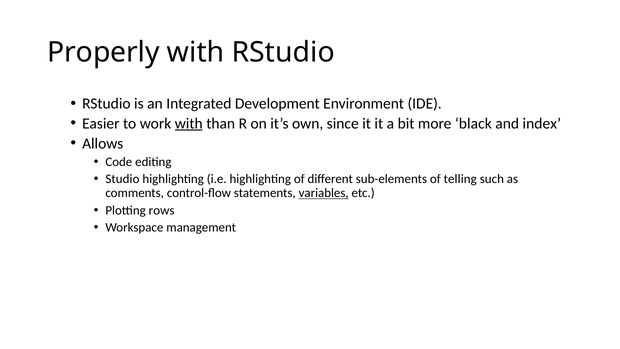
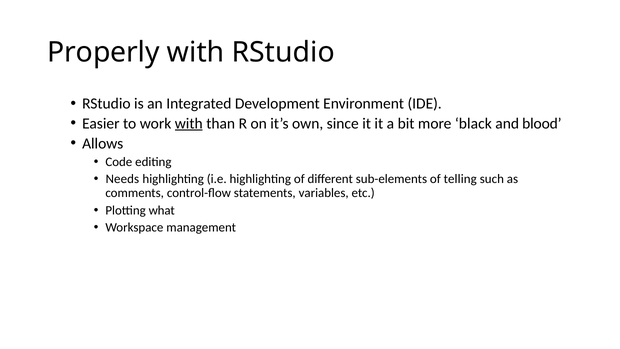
index: index -> blood (542, 123)
Studio: Studio -> Needs (122, 179)
variables underline: present -> none (324, 193)
rows: rows -> what (162, 210)
